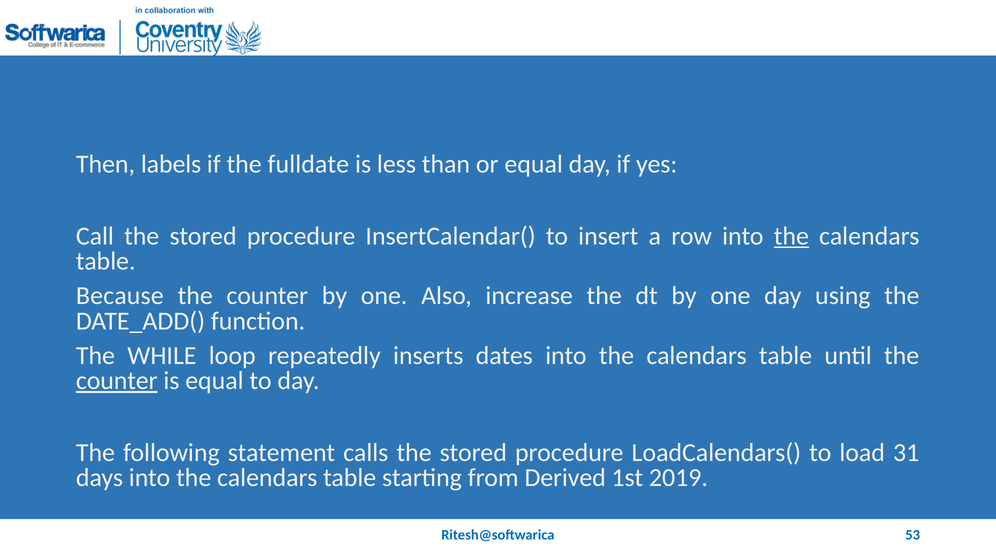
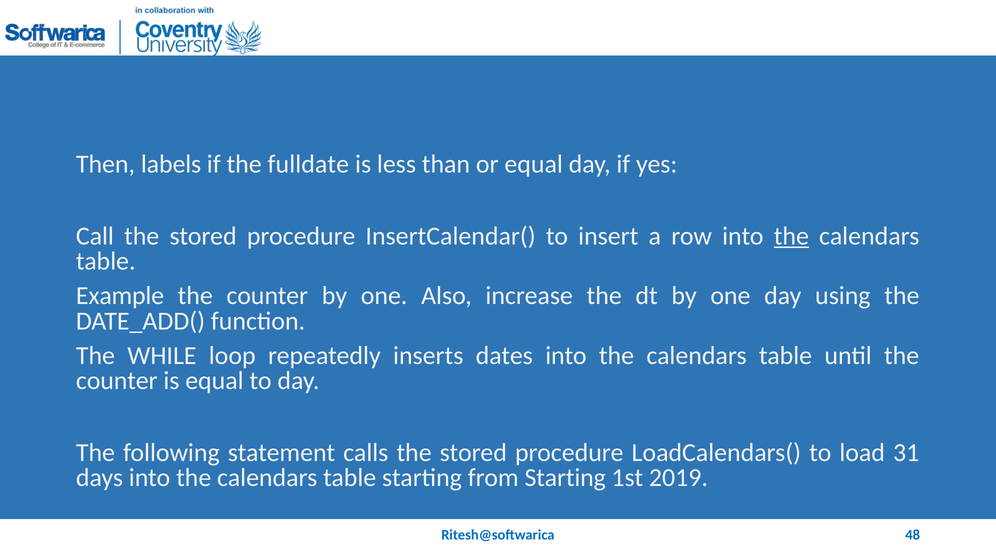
Because: Because -> Example (120, 296)
counter underline: present -> none (117, 381)
from Derived: Derived -> Starting (565, 478)
53: 53 -> 48 (913, 535)
